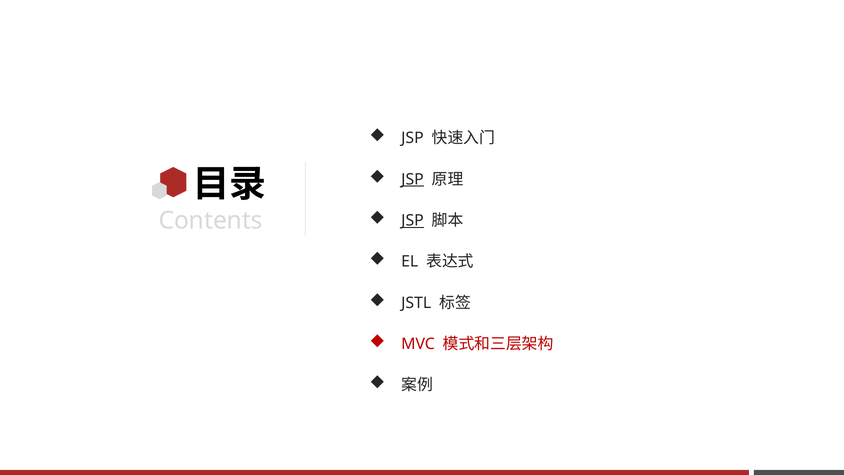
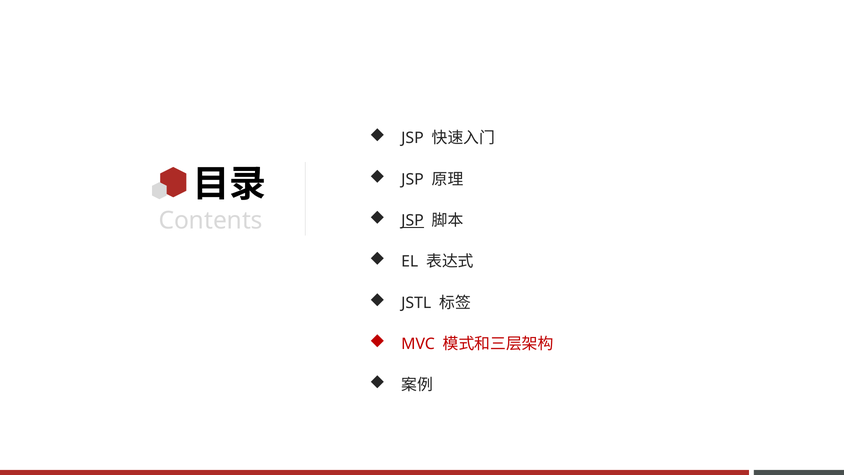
JSP underline: present -> none (413, 179)
